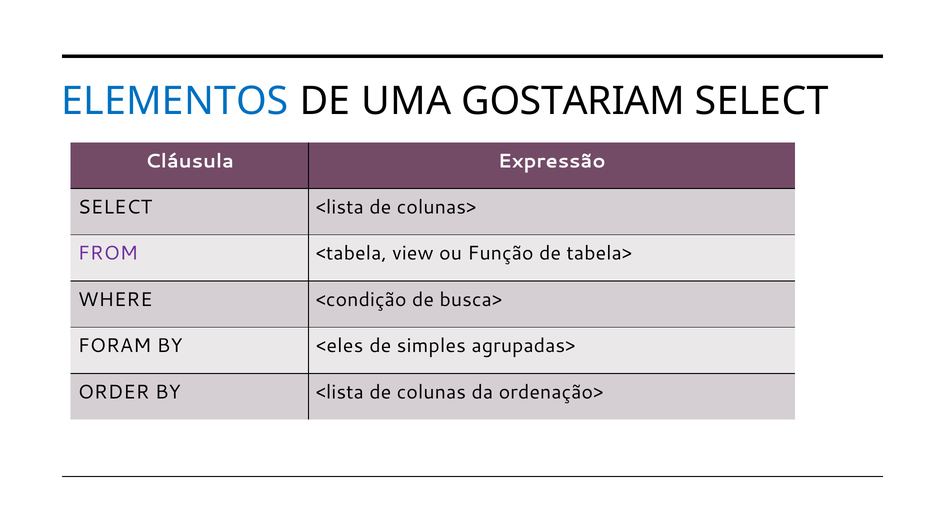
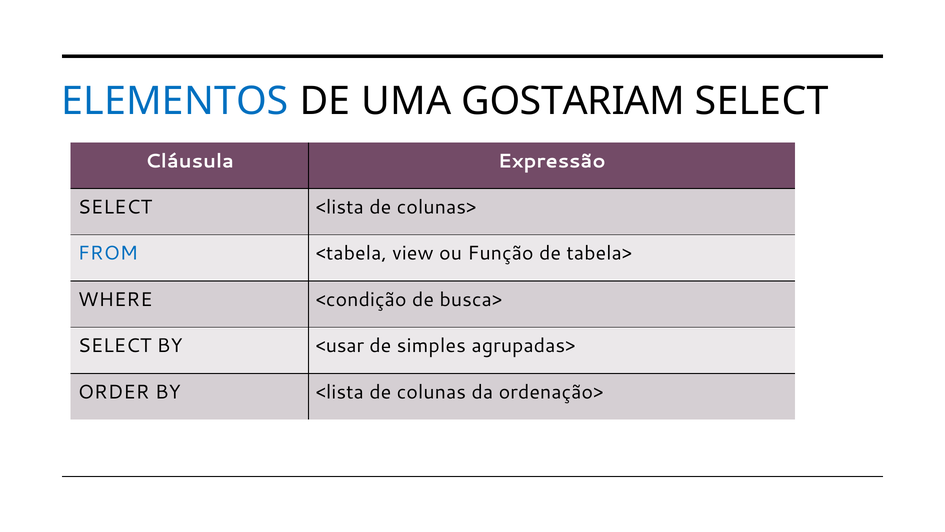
FROM colour: purple -> blue (108, 253)
FORAM: FORAM -> SELECT (115, 346)
<eles: <eles -> <usar (340, 346)
